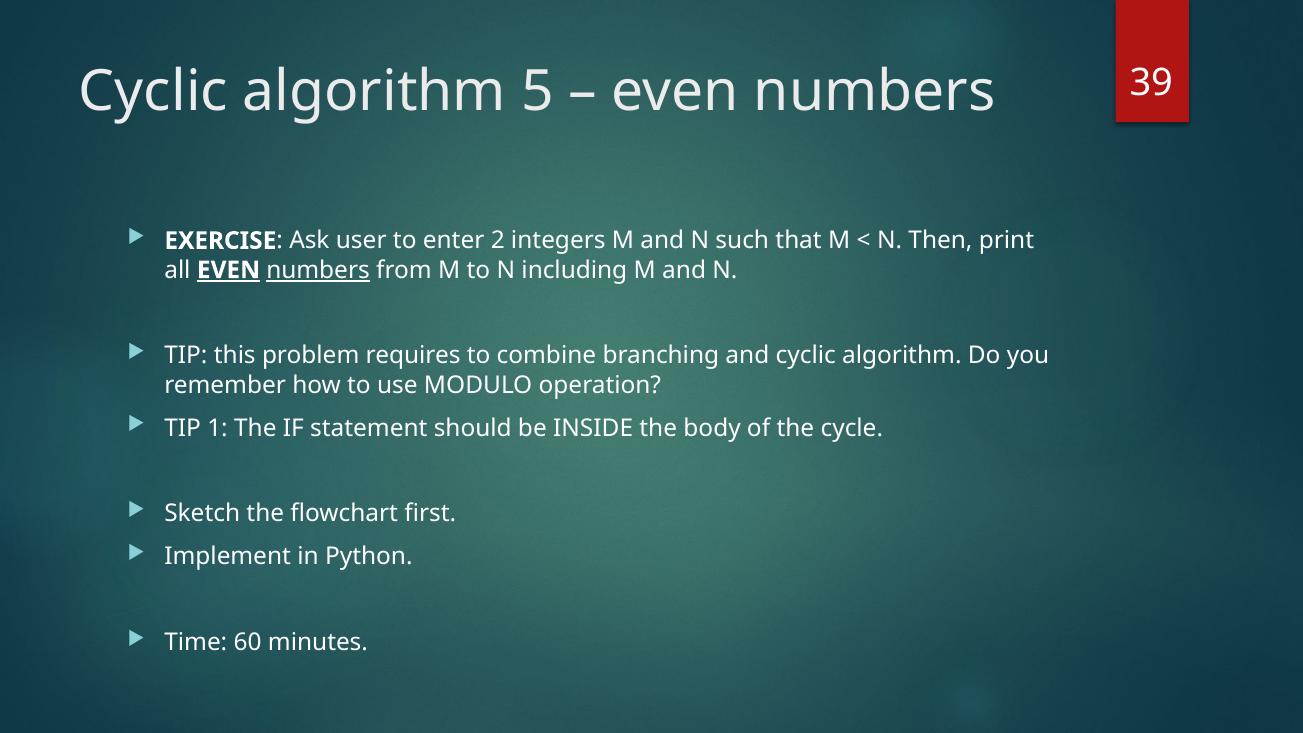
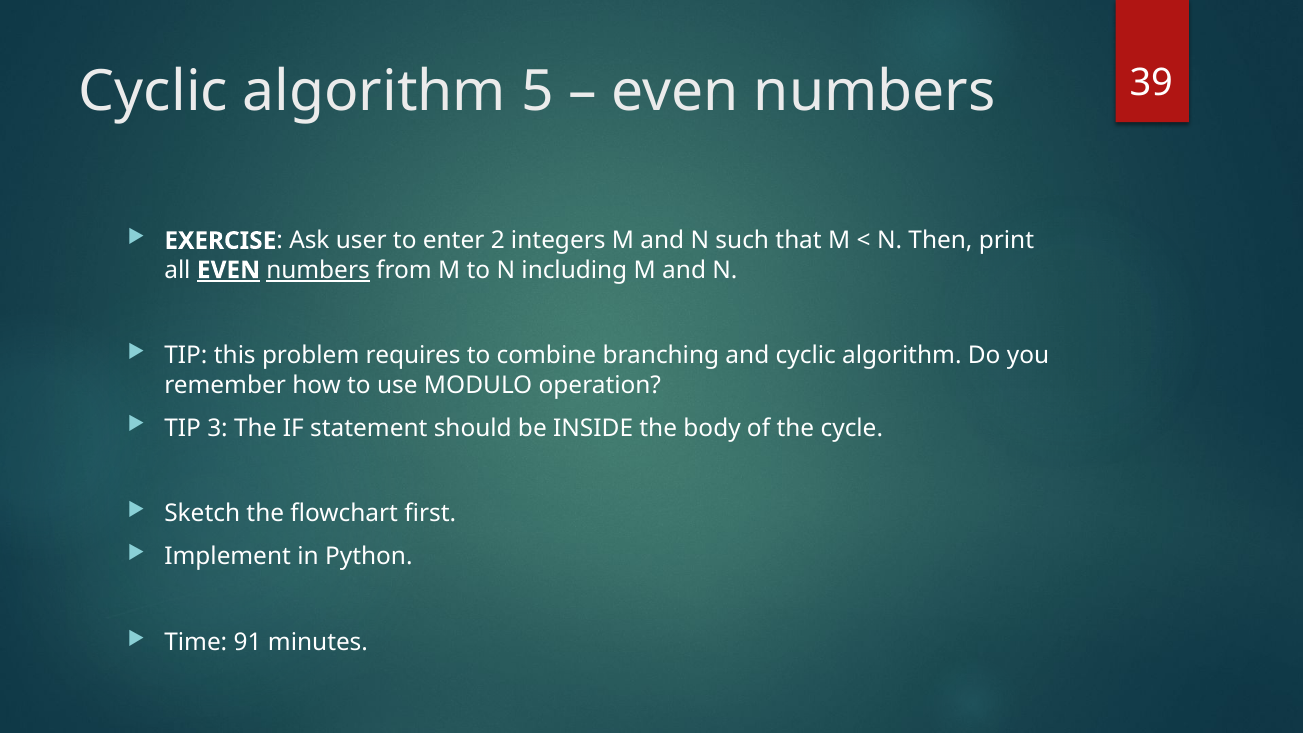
1: 1 -> 3 (218, 428)
60: 60 -> 91 (248, 642)
